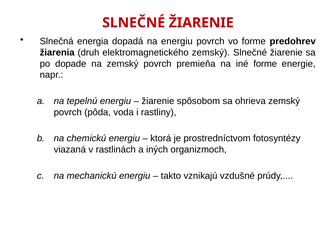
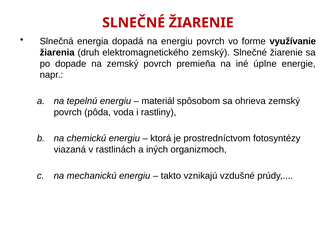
predohrev: predohrev -> využívanie (293, 41)
iné forme: forme -> úplne (265, 64)
žiarenie: žiarenie -> materiál (158, 101)
